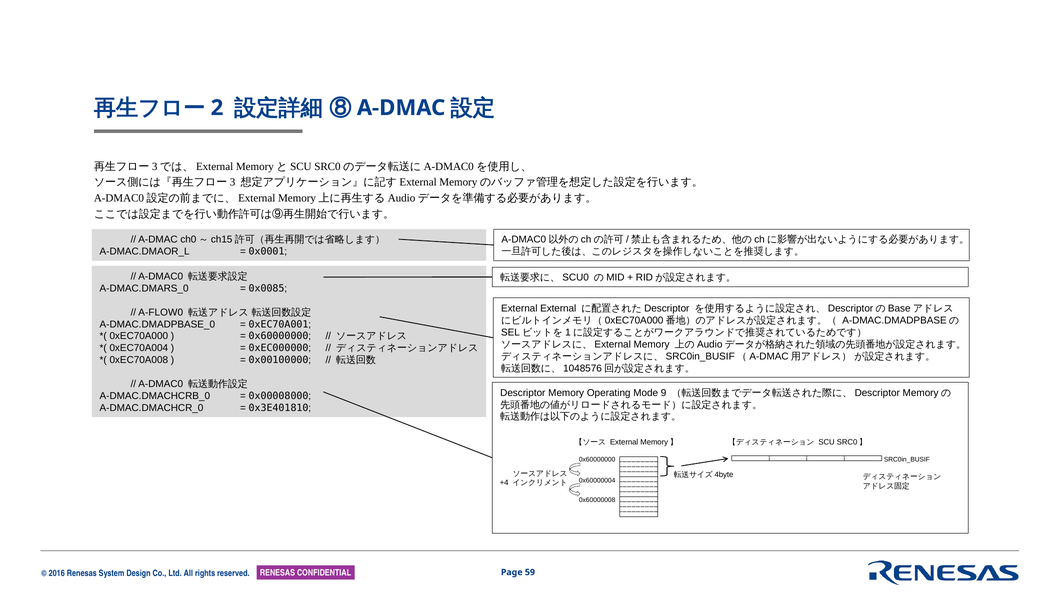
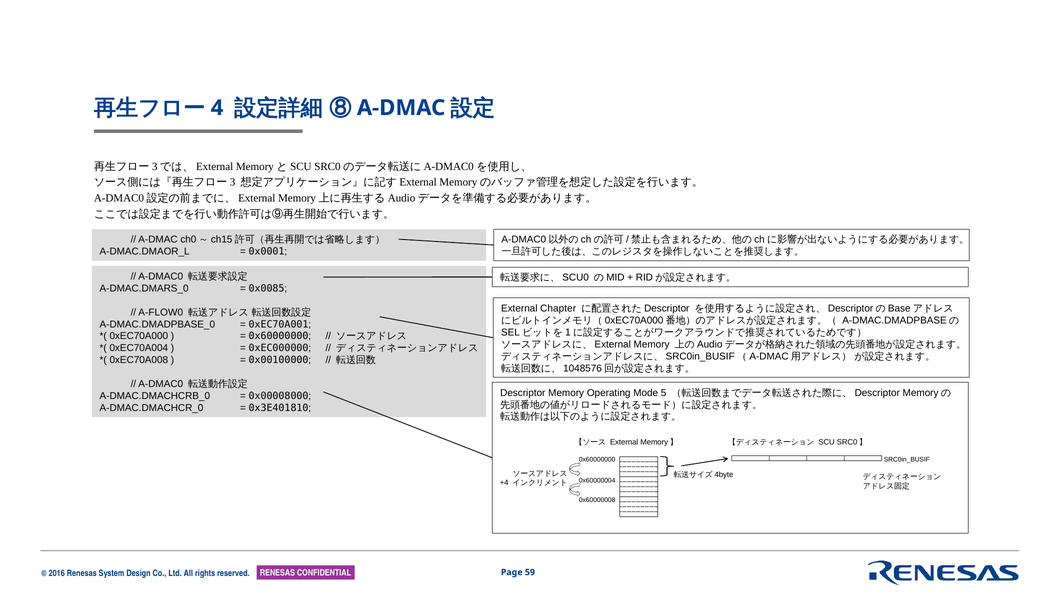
2: 2 -> 4 (217, 108)
External External: External -> Chapter (558, 309)
9: 9 -> 5 (664, 393)
